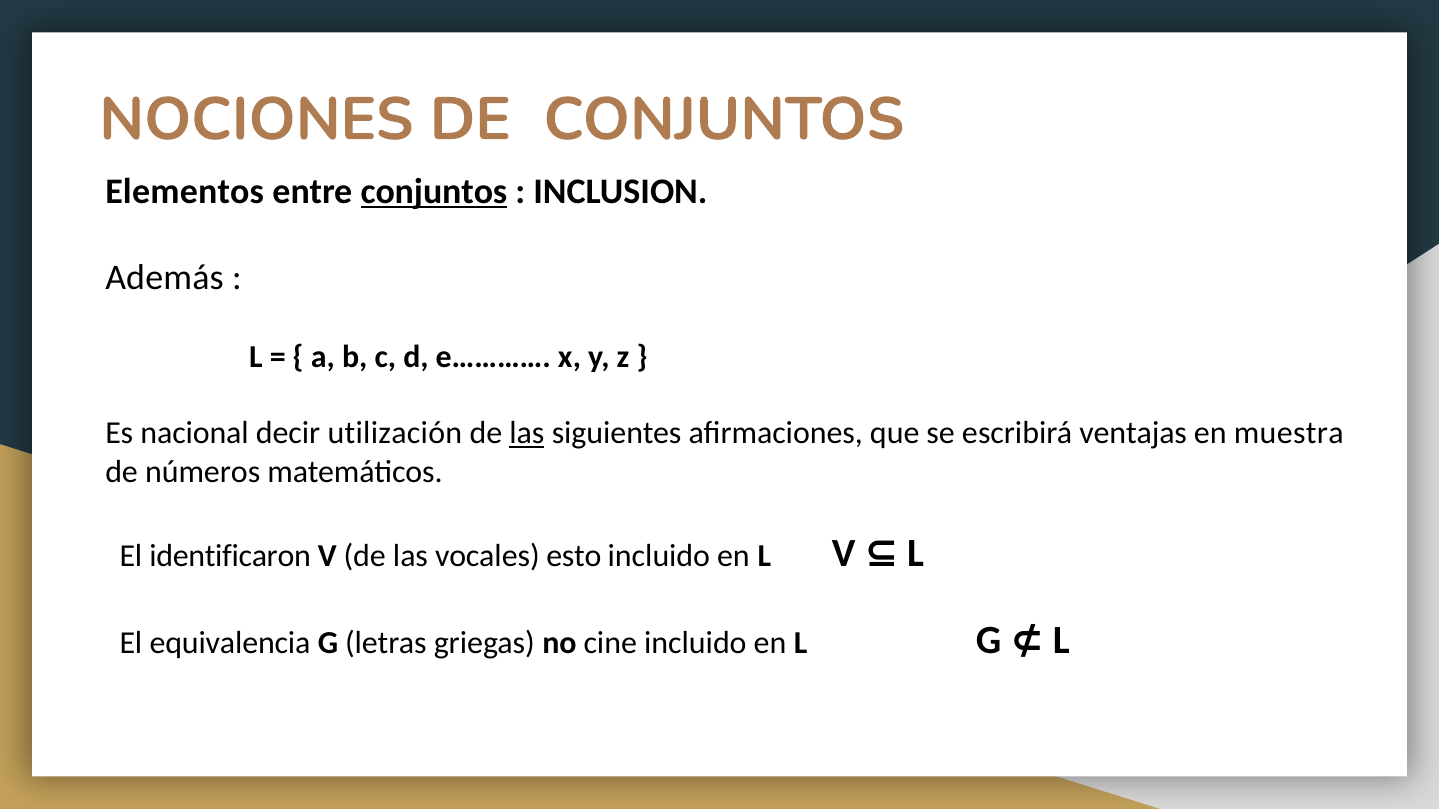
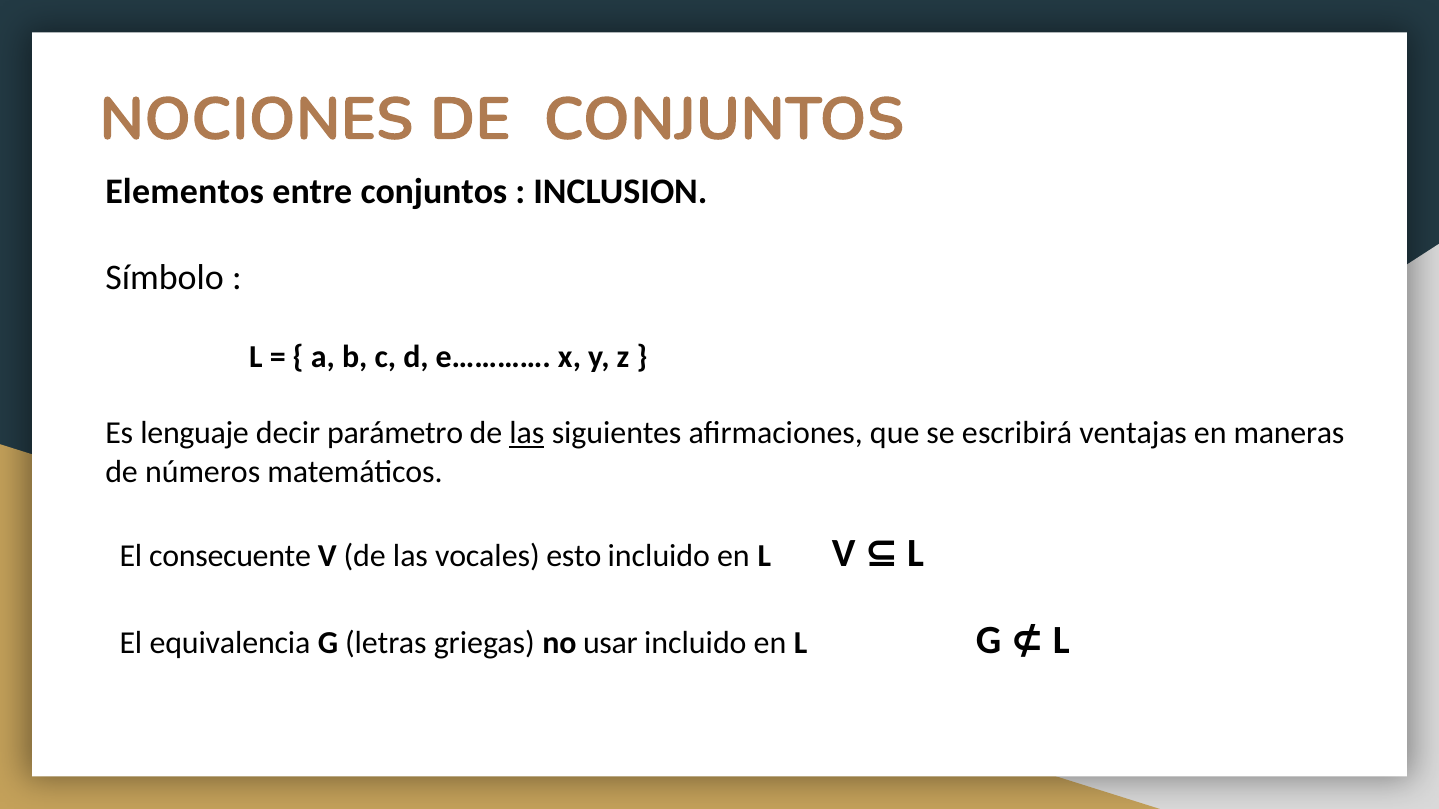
conjuntos underline: present -> none (434, 192)
Además: Además -> Símbolo (165, 278)
nacional: nacional -> lenguaje (195, 433)
utilización: utilización -> parámetro (395, 433)
muestra: muestra -> maneras (1289, 433)
identificaron: identificaron -> consecuente (230, 557)
cine: cine -> usar (610, 643)
